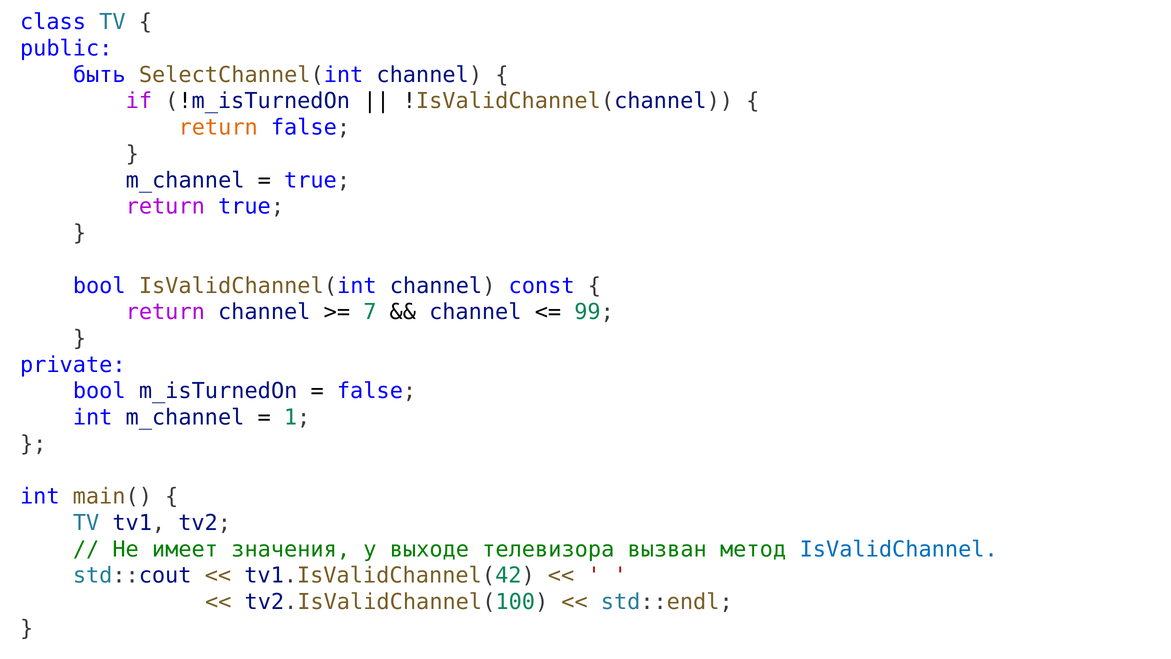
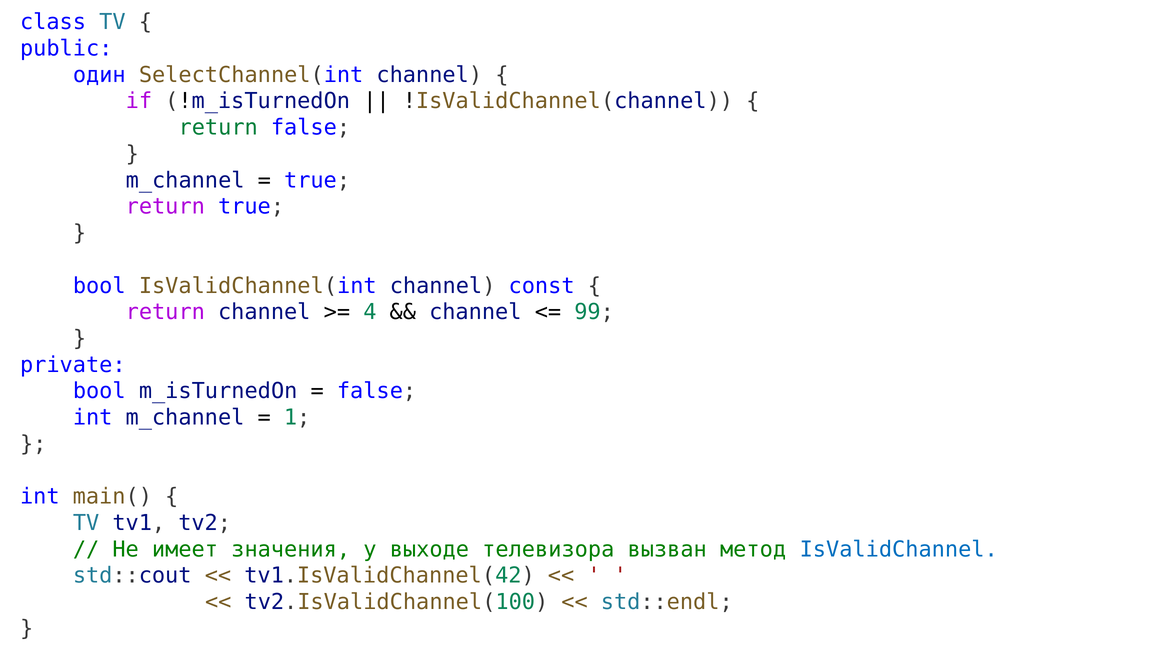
быть: быть -> один (99, 75)
return colour: orange -> green (218, 128)
7: 7 -> 4 (370, 312)
